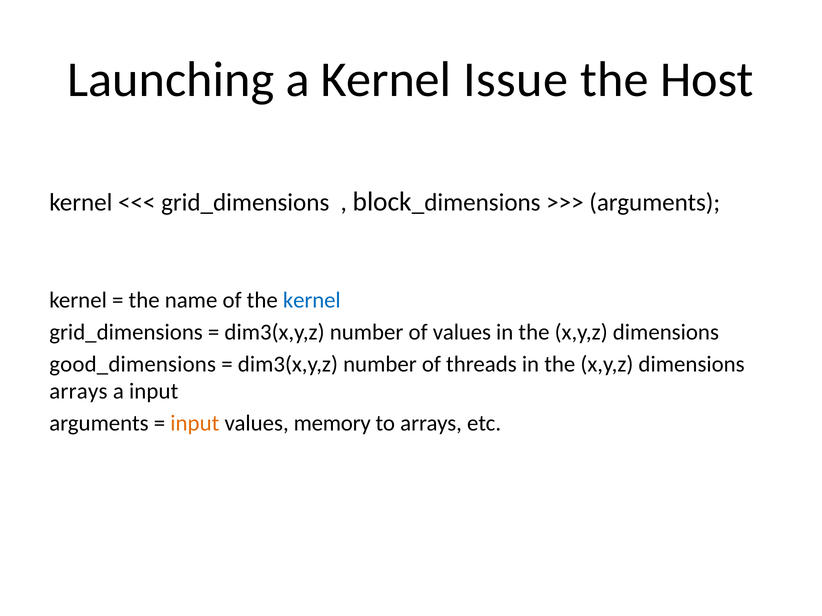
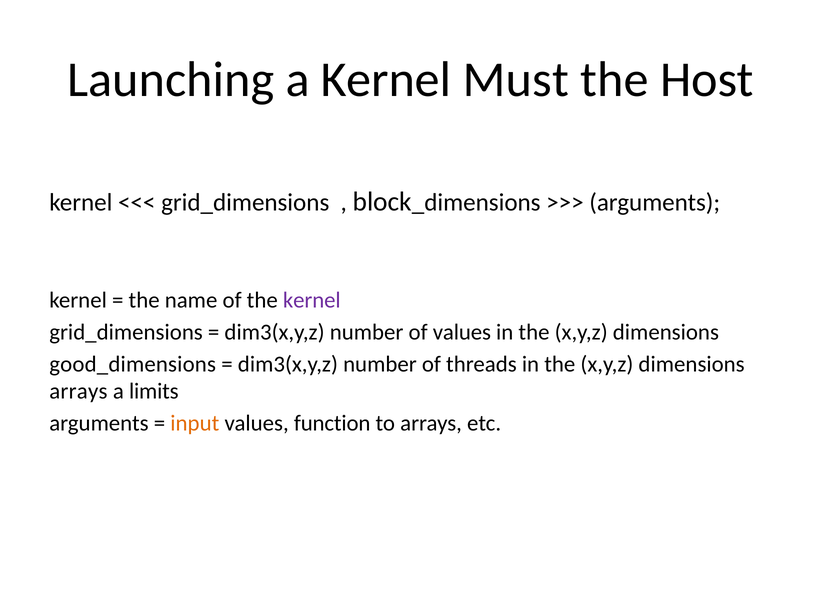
Issue: Issue -> Must (516, 80)
kernel colour: blue -> purple (312, 300)
a input: input -> limits (154, 392)
memory: memory -> function (332, 424)
